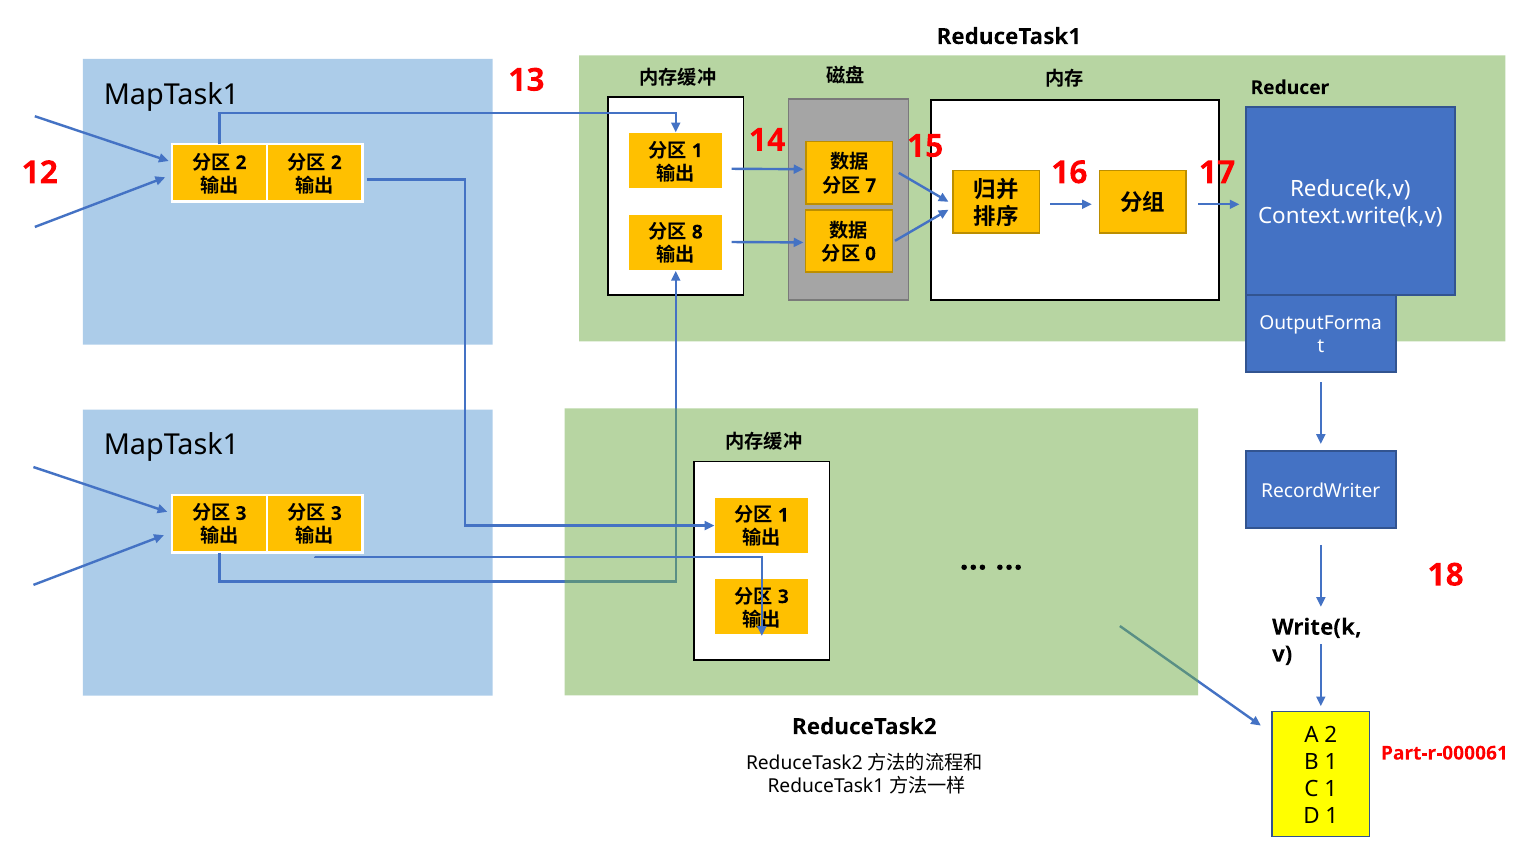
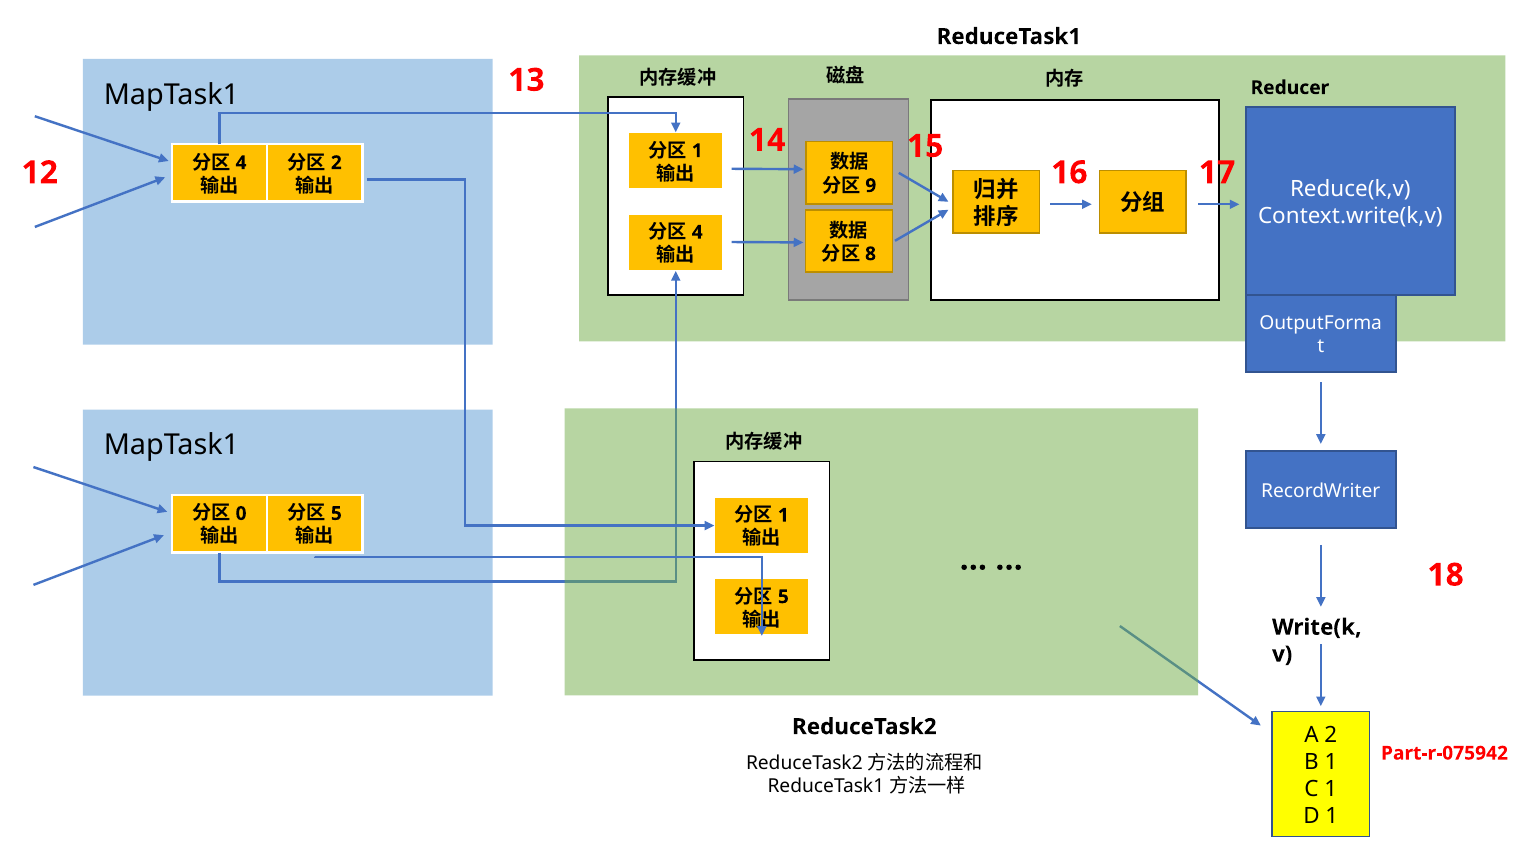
2: 2 -> 4 (241, 163)
7: 7 -> 9 (871, 186)
8: 8 -> 4 (697, 232)
0: 0 -> 8 (871, 254)
3: 3 -> 0 (241, 514)
3: 3 -> 5 (336, 514)
3: 3 -> 5 (783, 597)
Part-r-000061: Part-r-000061 -> Part-r-075942 (1445, 753)
